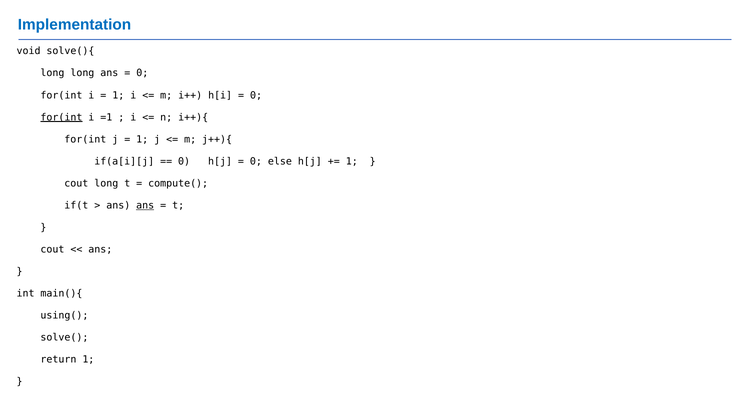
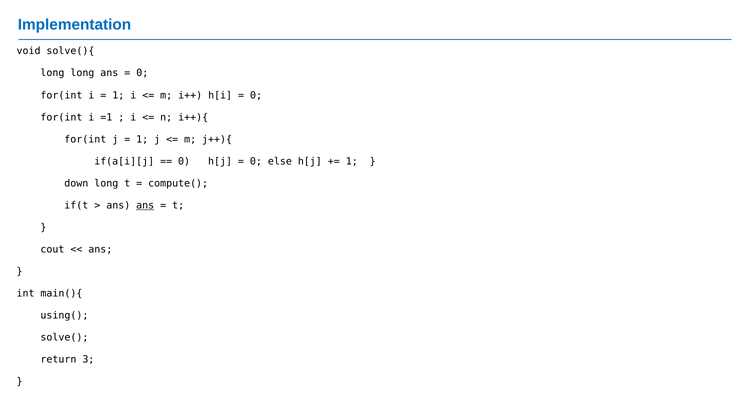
for(int underline: present -> none (61, 117)
cout: cout -> down (76, 183)
return 1: 1 -> 3 (88, 360)
